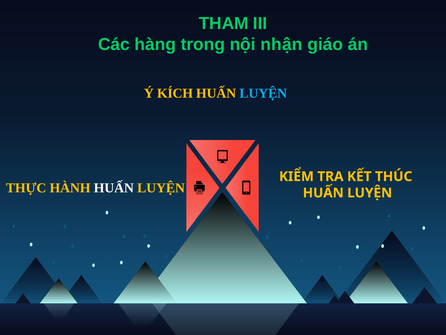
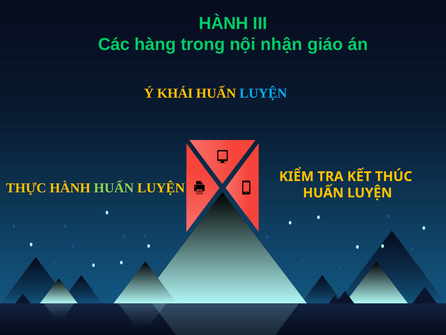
THAM: THAM -> HÀNH (224, 24)
KÍCH: KÍCH -> KHÁI (175, 93)
HUẤN colour: white -> light green (114, 188)
